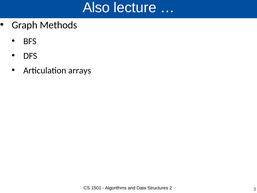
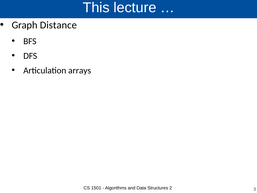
Also: Also -> This (96, 8)
Methods: Methods -> Distance (58, 25)
